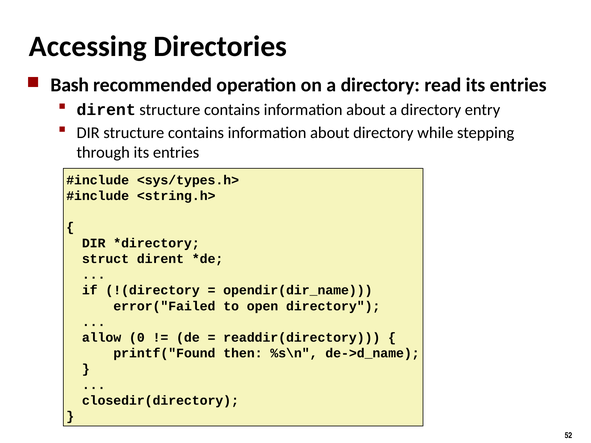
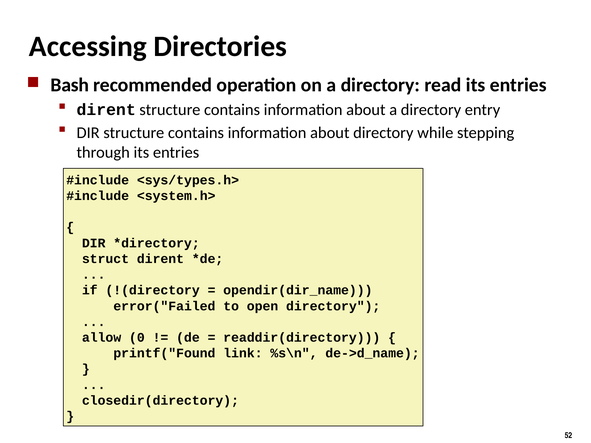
<string.h>: <string.h> -> <system.h> (176, 196)
then: then -> link (243, 353)
